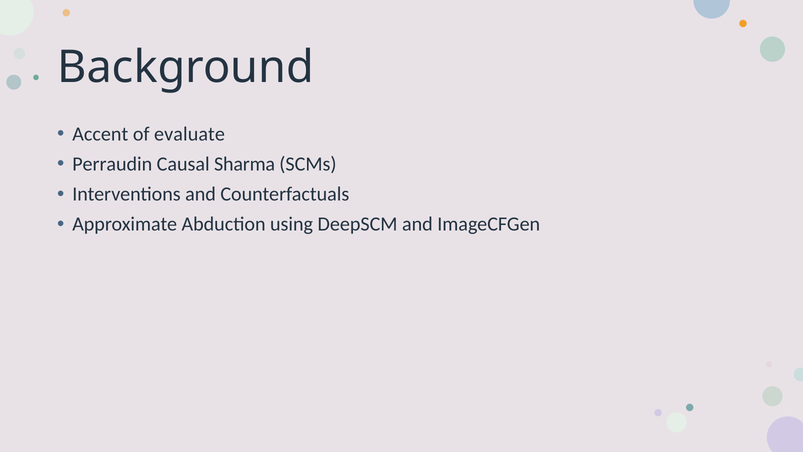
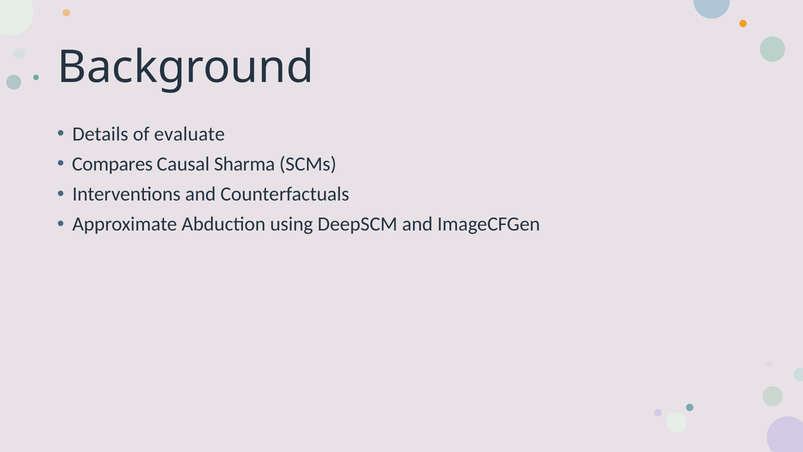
Accent: Accent -> Details (100, 134)
Perraudin: Perraudin -> Compares (112, 164)
